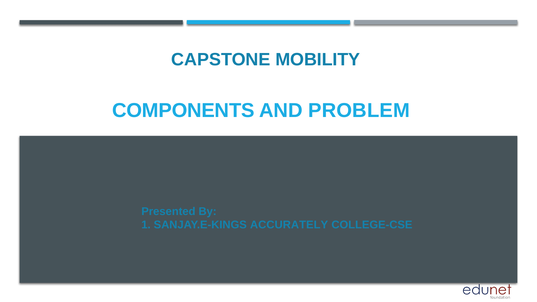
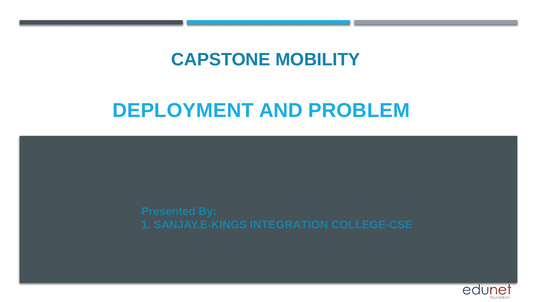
COMPONENTS: COMPONENTS -> DEPLOYMENT (183, 111)
ACCURATELY: ACCURATELY -> INTEGRATION (289, 225)
